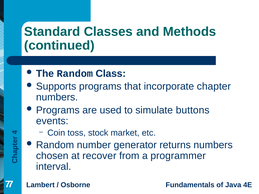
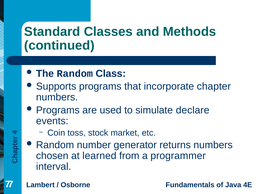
buttons: buttons -> declare (193, 110)
recover: recover -> learned (99, 156)
